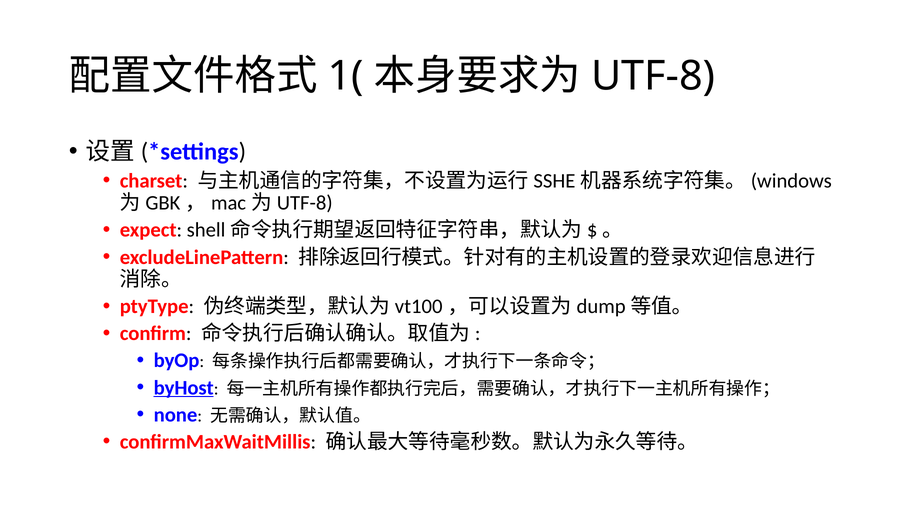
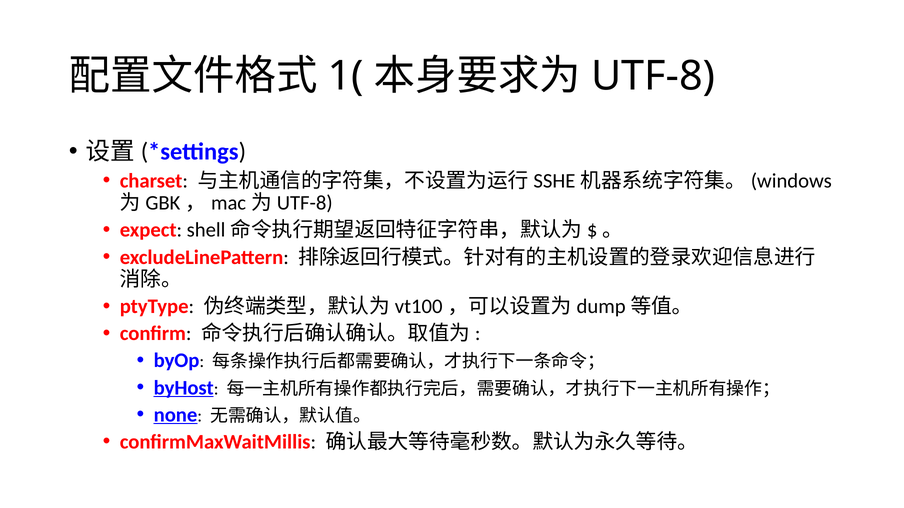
none underline: none -> present (176, 415)
